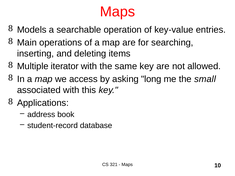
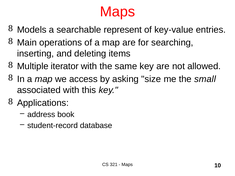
operation: operation -> represent (123, 30)
long: long -> size (151, 79)
